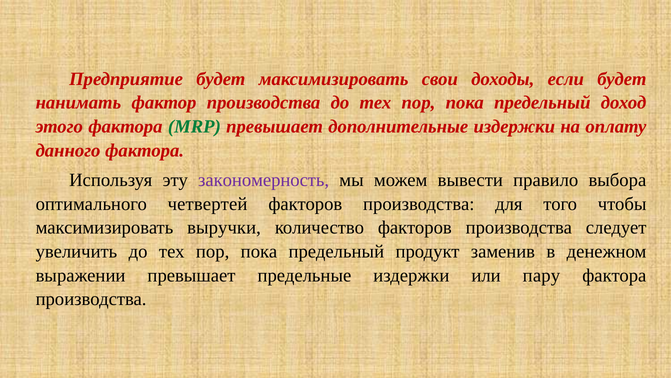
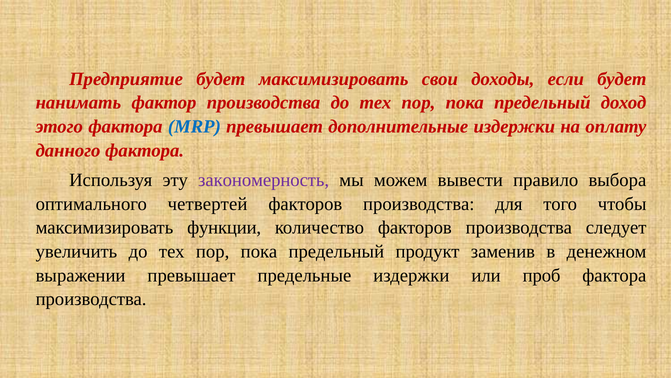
MRP colour: green -> blue (194, 126)
выручки: выручки -> функции (224, 227)
пару: пару -> проб (542, 275)
